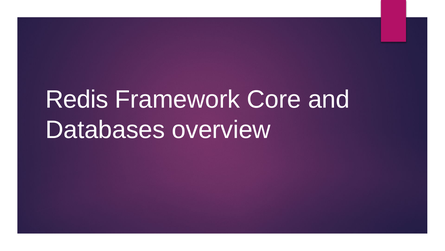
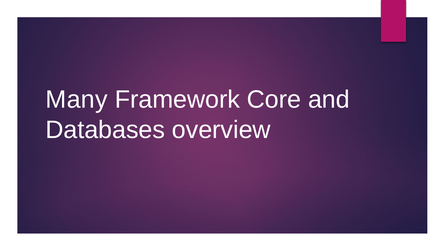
Redis: Redis -> Many (77, 99)
